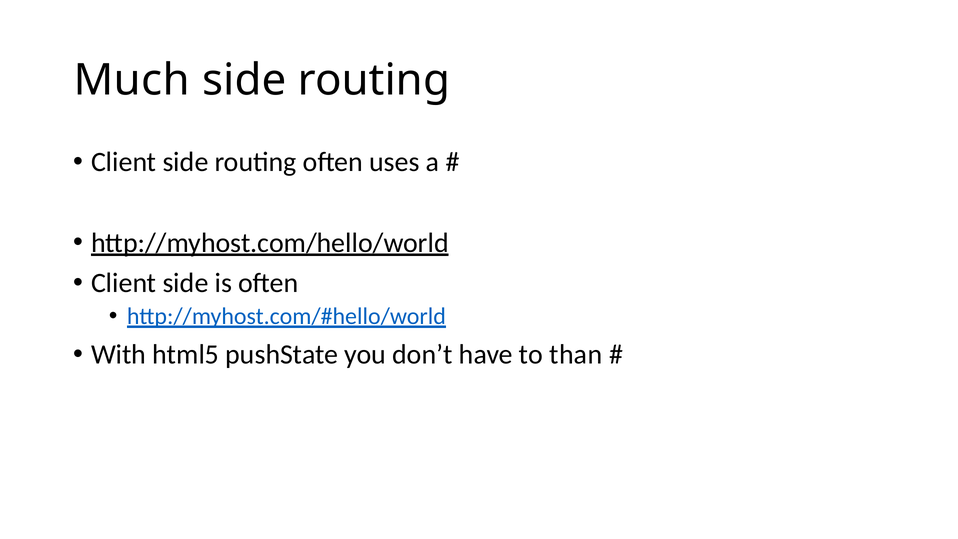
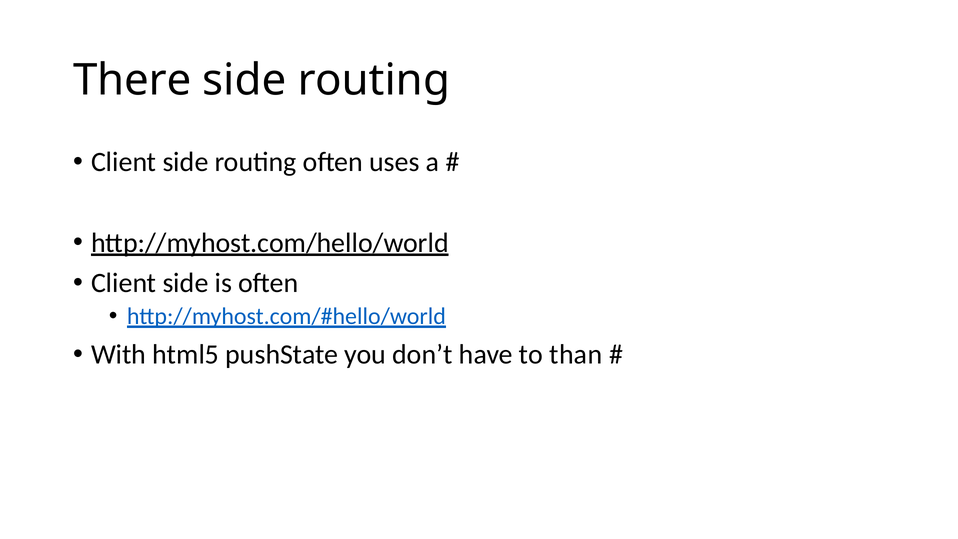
Much: Much -> There (132, 80)
